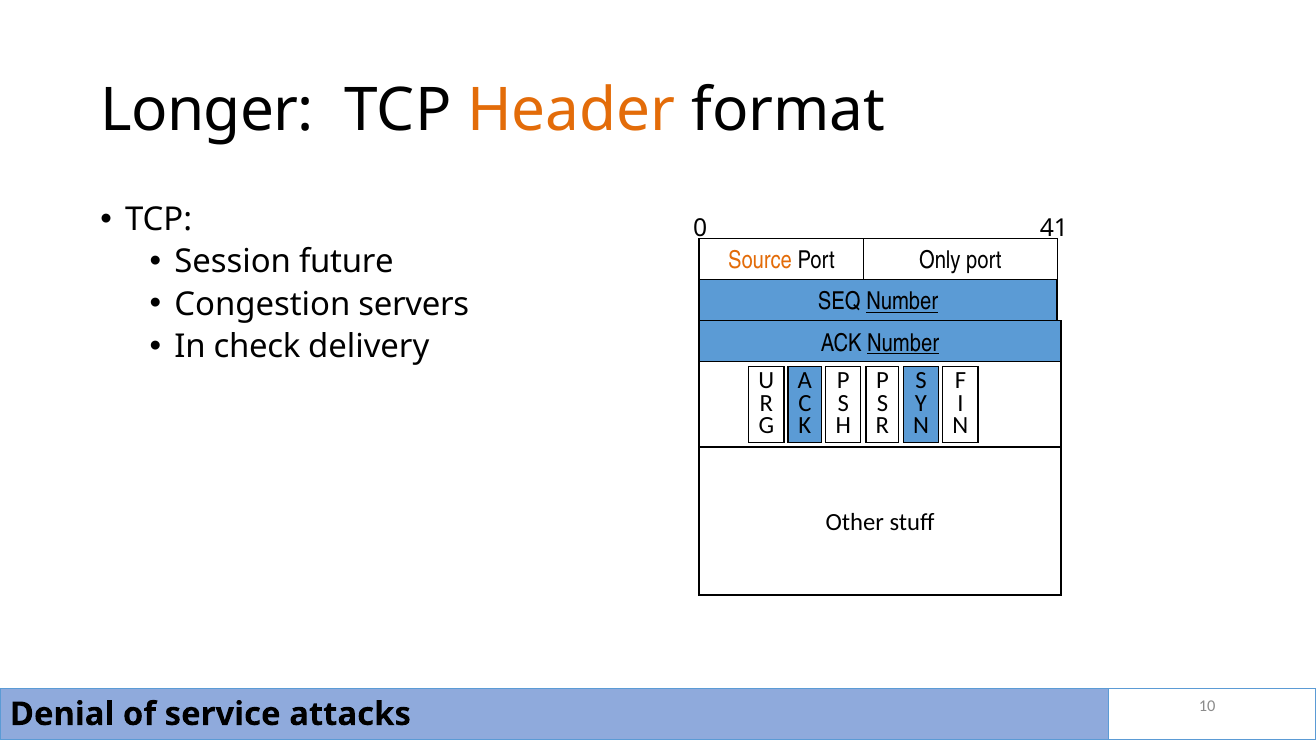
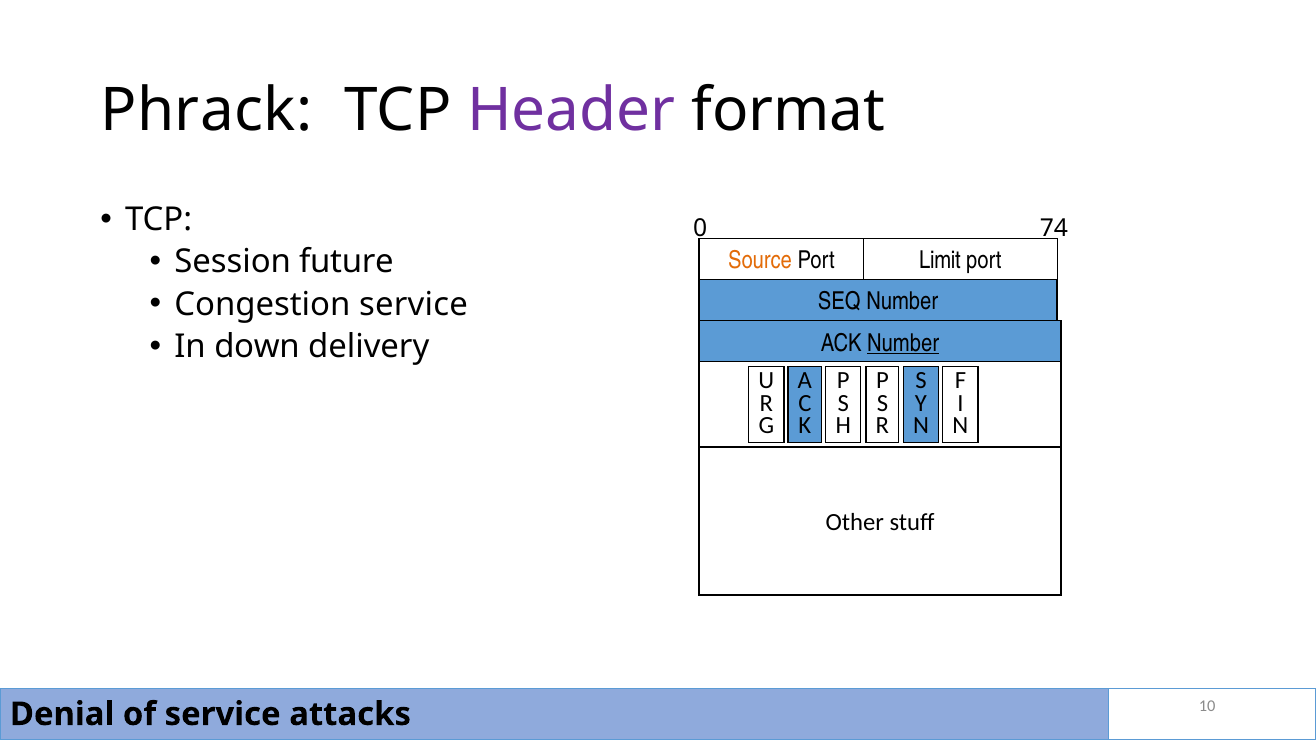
Longer: Longer -> Phrack (207, 111)
Header colour: orange -> purple (571, 111)
41: 41 -> 74 (1054, 229)
Only: Only -> Limit (940, 261)
Congestion servers: servers -> service (414, 304)
Number underline: present -> none (902, 302)
check: check -> down (257, 347)
